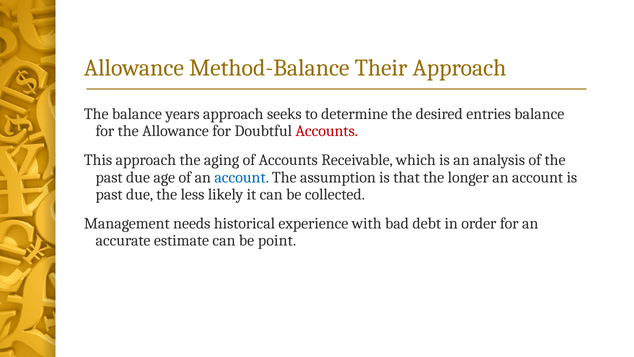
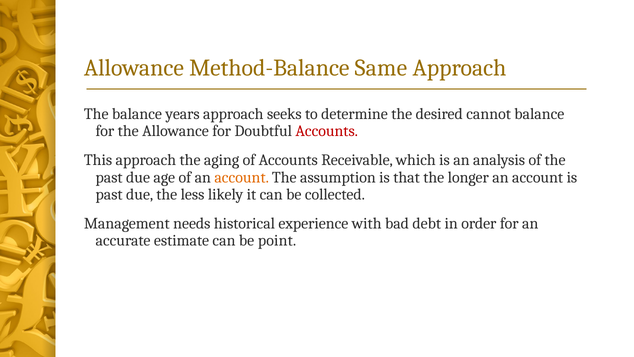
Their: Their -> Same (381, 68)
entries: entries -> cannot (489, 114)
account colour: blue -> orange (242, 177)
